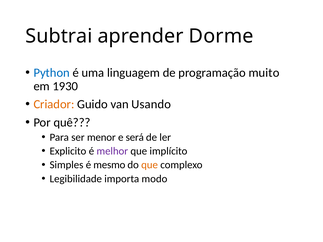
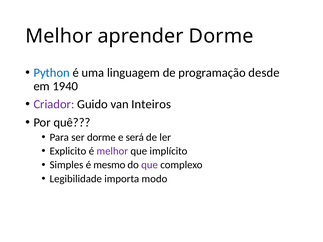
Subtrai: Subtrai -> Melhor (59, 36)
muito: muito -> desde (264, 73)
1930: 1930 -> 1940 (65, 86)
Criador colour: orange -> purple (54, 104)
Usando: Usando -> Inteiros (151, 104)
ser menor: menor -> dorme (101, 137)
que colour: orange -> purple (150, 165)
